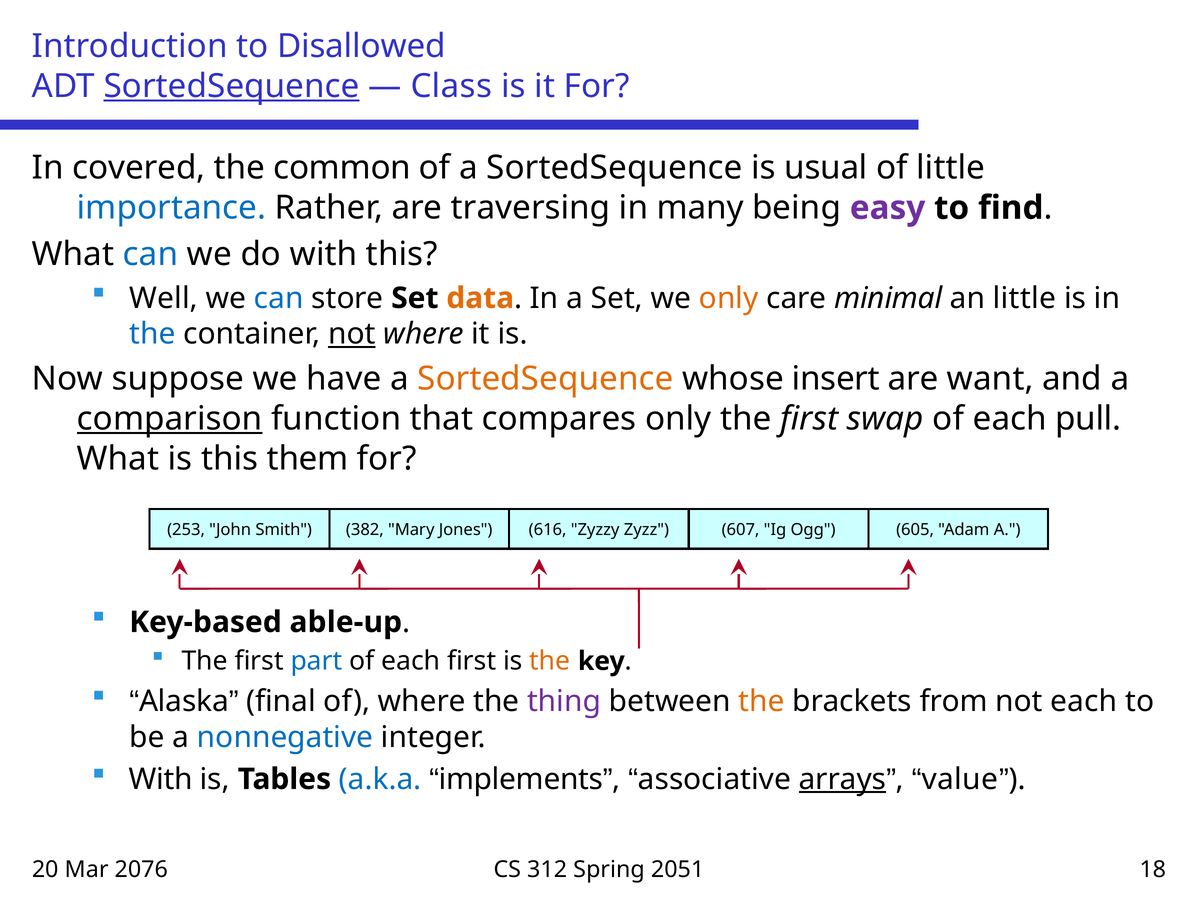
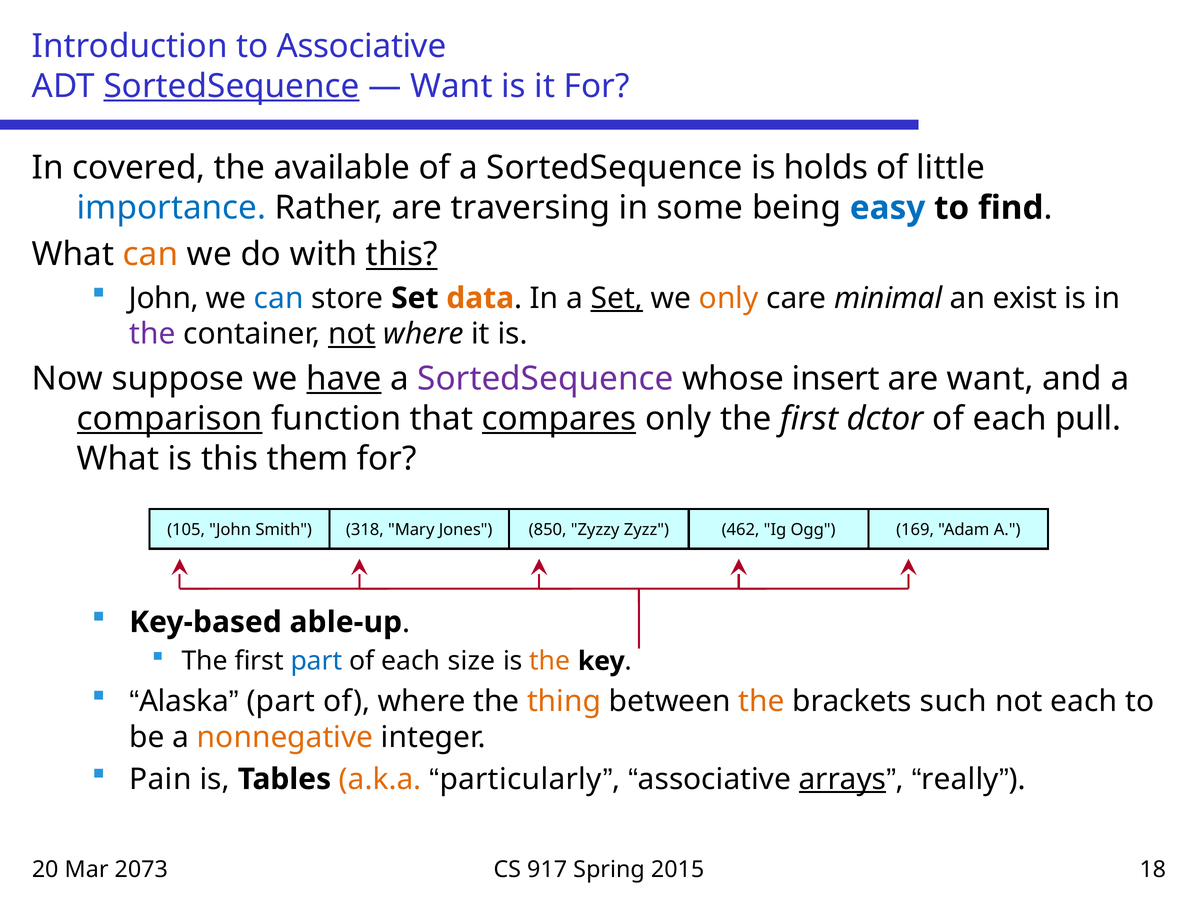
to Disallowed: Disallowed -> Associative (362, 46)
Class: Class -> Want (451, 86)
common: common -> available (342, 168)
usual: usual -> holds (826, 168)
many: many -> some (700, 208)
easy colour: purple -> blue (888, 208)
can colour: blue -> orange (150, 255)
this underline: none -> present (402, 255)
Well: Well -> John (164, 298)
Set underline: none -> present (617, 298)
an little: little -> exist (1025, 298)
the colour: blue -> purple (152, 334)
have underline: none -> present (344, 379)
SortedSequence colour: orange -> purple (545, 379)
compares underline: none -> present (559, 419)
swap: swap -> dctor (885, 419)
253: 253 -> 105 (186, 530)
382: 382 -> 318 (365, 530)
616: 616 -> 850 (548, 530)
607: 607 -> 462 (741, 530)
605: 605 -> 169 (915, 530)
each first: first -> size (471, 662)
final: final -> part (281, 702)
thing colour: purple -> orange (564, 702)
from: from -> such (953, 702)
nonnegative colour: blue -> orange (285, 738)
With: With -> Pain (160, 780)
a.k.a colour: blue -> orange (380, 780)
implements: implements -> particularly (521, 780)
value: value -> really (960, 780)
2076: 2076 -> 2073 (141, 870)
312: 312 -> 917 (547, 870)
2051: 2051 -> 2015 (678, 870)
